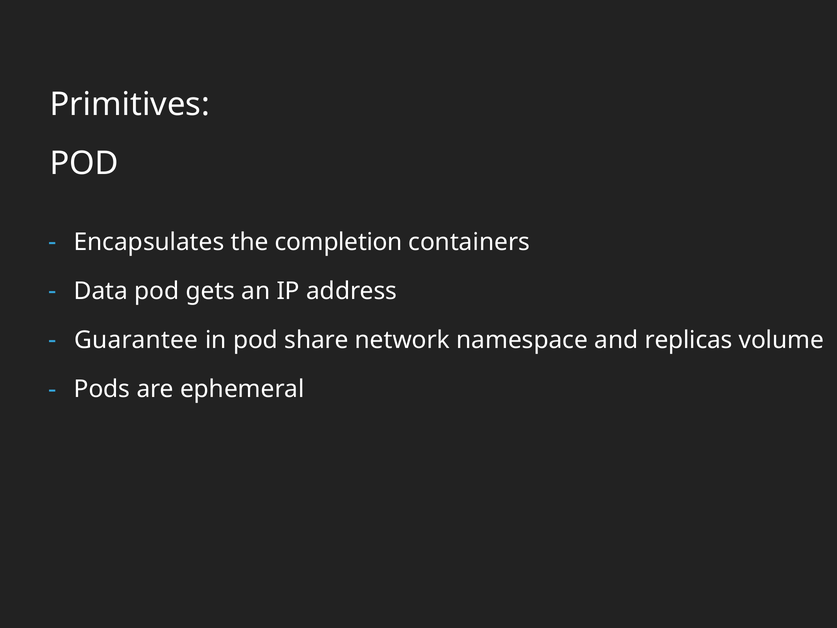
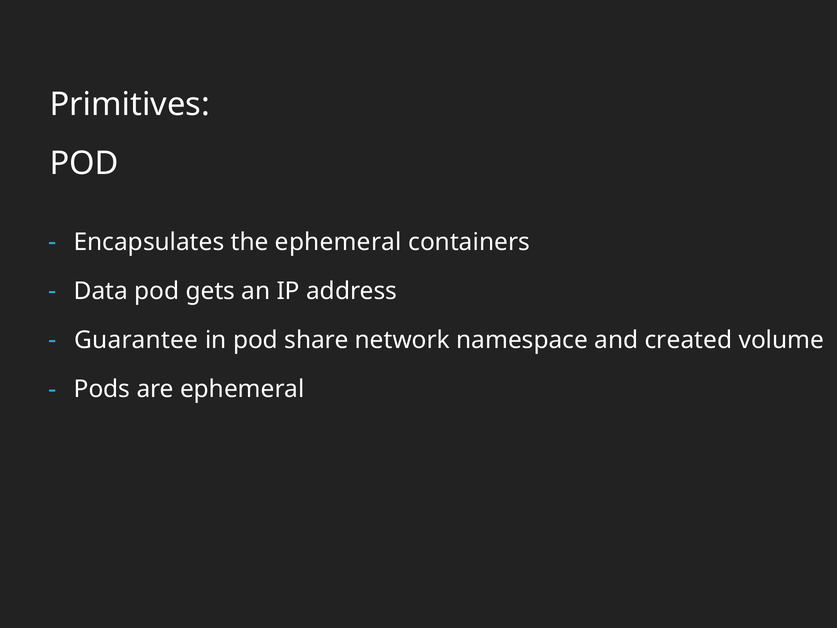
the completion: completion -> ephemeral (338, 242)
replicas: replicas -> created (688, 340)
